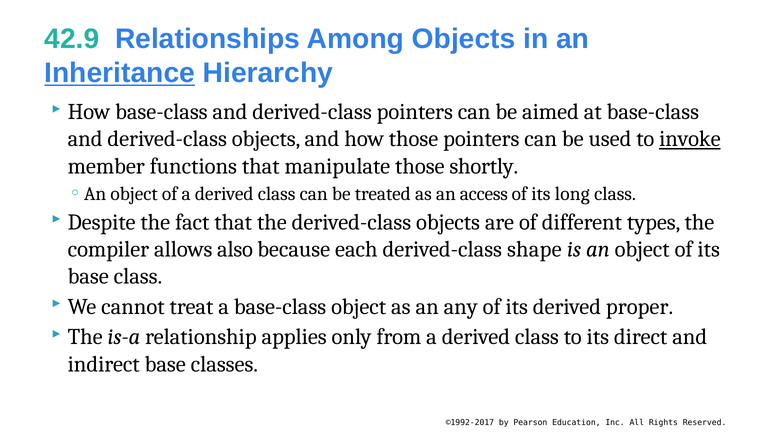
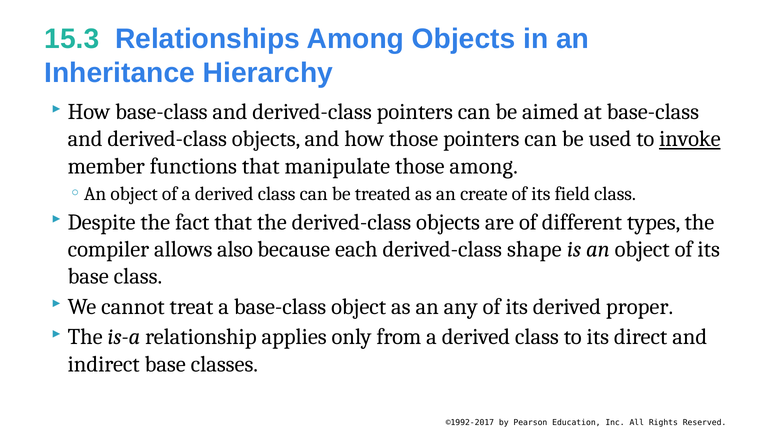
42.9: 42.9 -> 15.3 (72, 39)
Inheritance underline: present -> none (120, 73)
those shortly: shortly -> among (484, 166)
access: access -> create (484, 194)
long: long -> field (572, 194)
